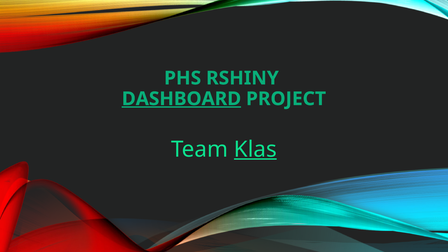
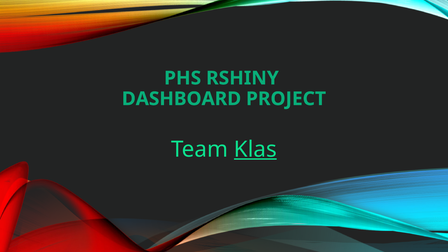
DASHBOARD underline: present -> none (181, 99)
